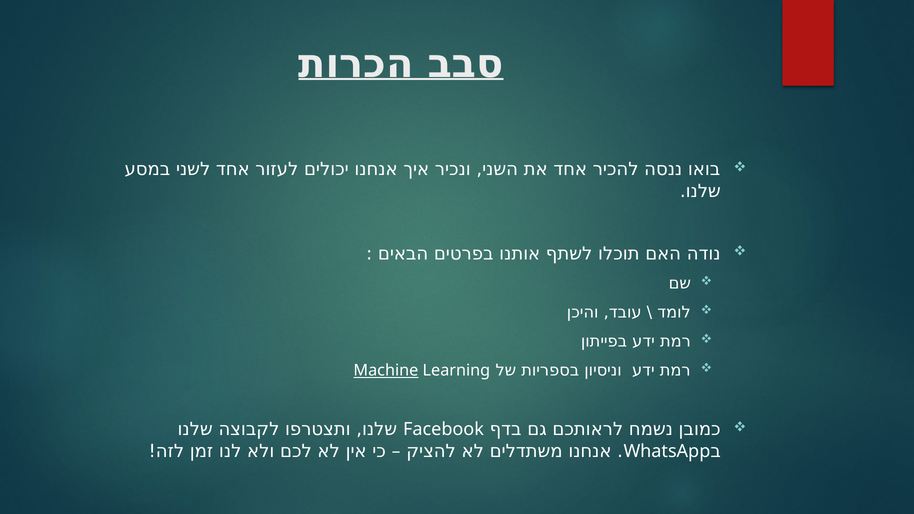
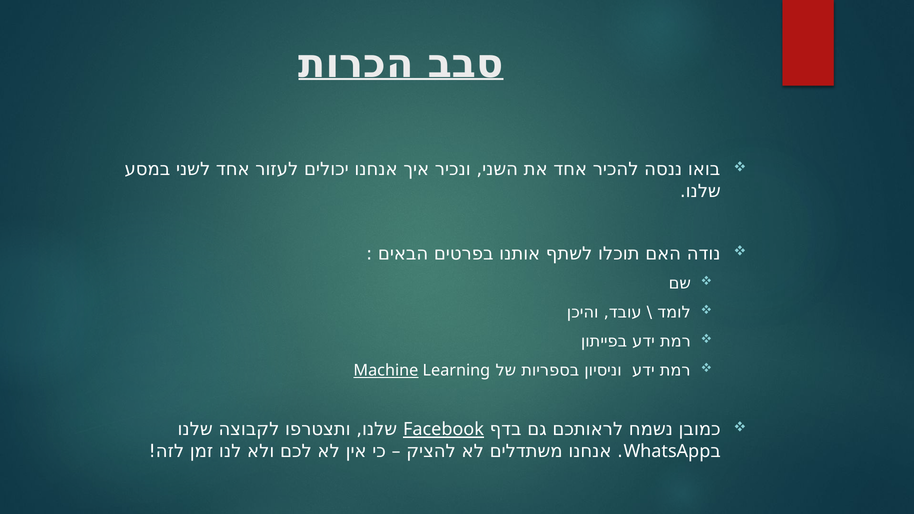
Facebook underline: none -> present (444, 430)
